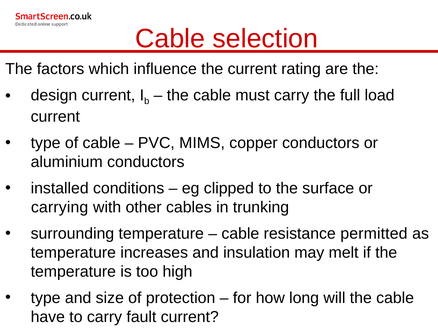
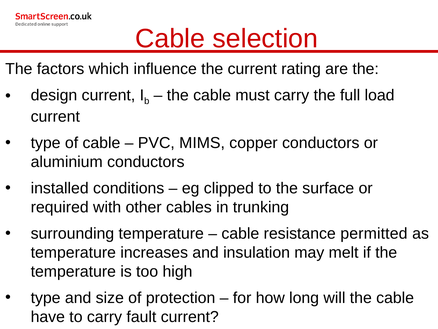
carrying: carrying -> required (60, 207)
